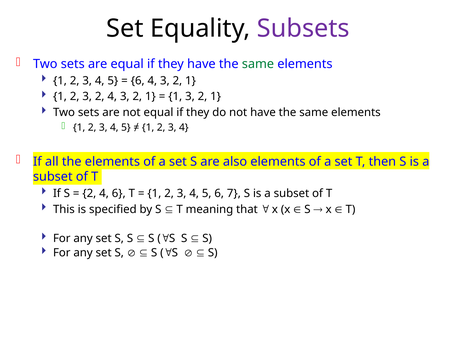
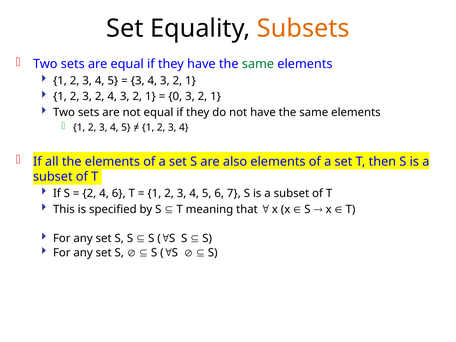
Subsets colour: purple -> orange (303, 28)
6: 6 -> 3 (138, 81)
1: 1 -> 0 (175, 97)
